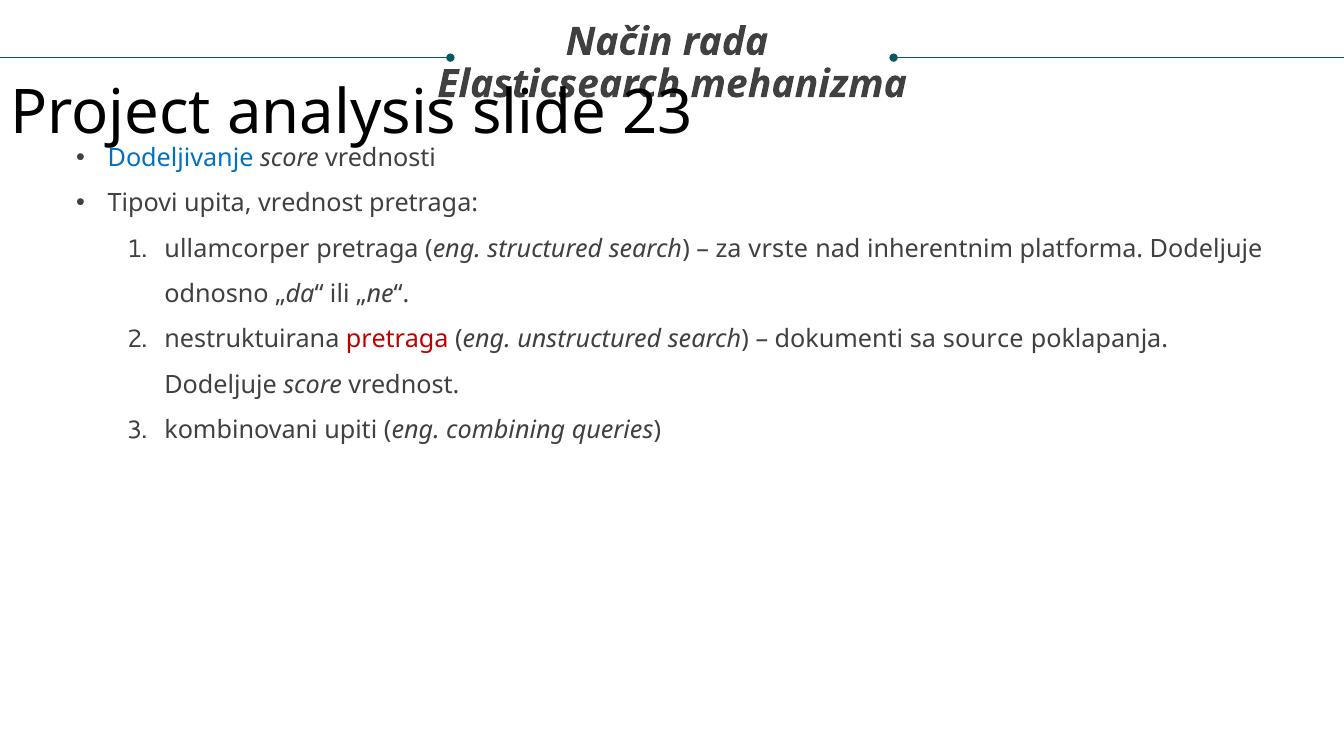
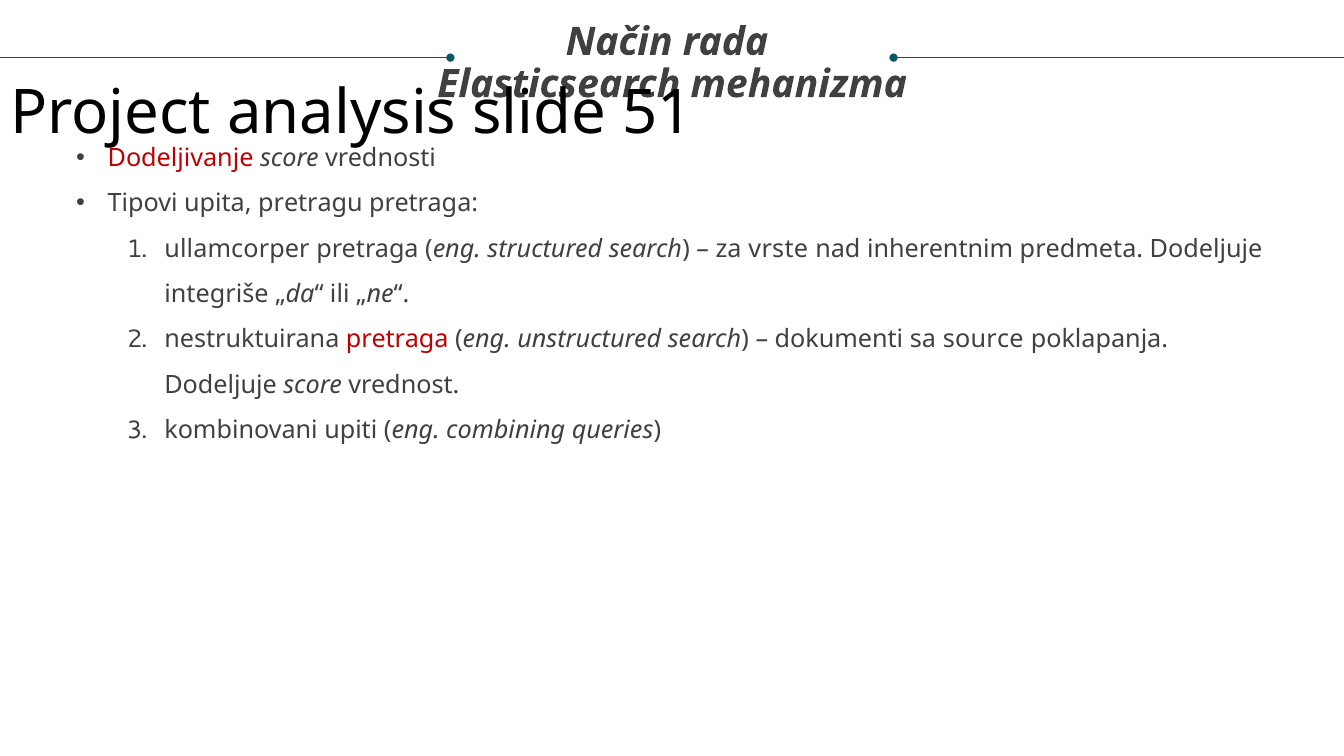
23: 23 -> 51 (657, 113)
Dodeljivanje colour: blue -> red (181, 158)
upita vrednost: vrednost -> pretragu (310, 204)
platforma: platforma -> predmeta (1081, 249)
odnosno: odnosno -> integriše (216, 294)
